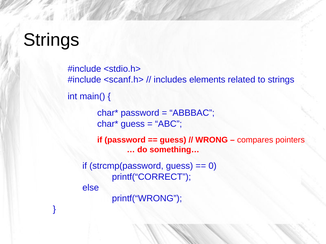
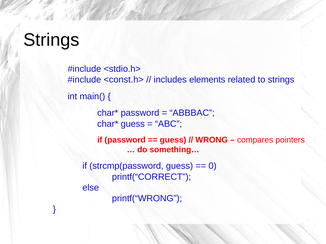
<scanf.h>: <scanf.h> -> <const.h> (124, 80)
